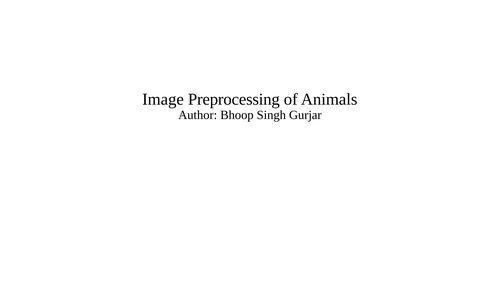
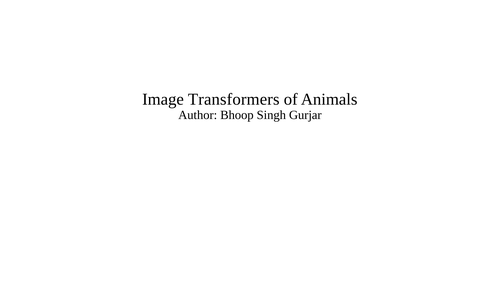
Preprocessing: Preprocessing -> Transformers (234, 99)
